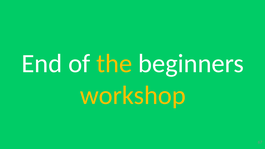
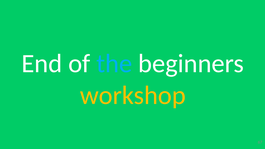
the colour: yellow -> light blue (114, 64)
